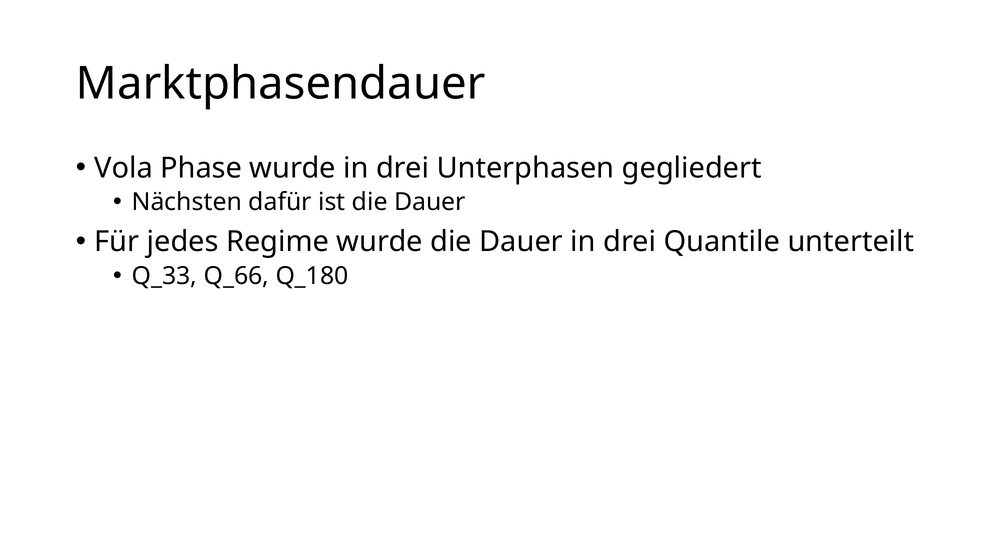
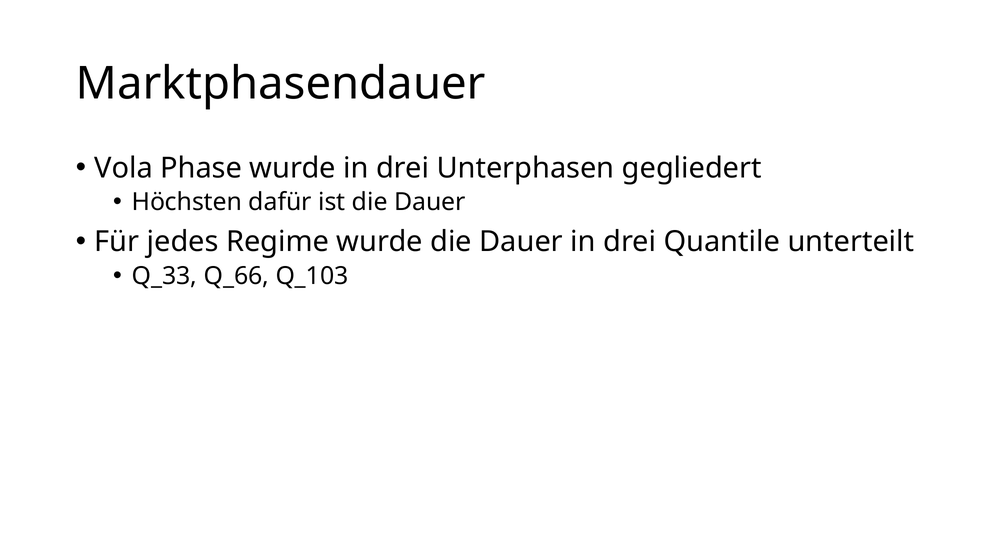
Nächsten: Nächsten -> Höchsten (187, 202)
Q_180: Q_180 -> Q_103 (312, 276)
